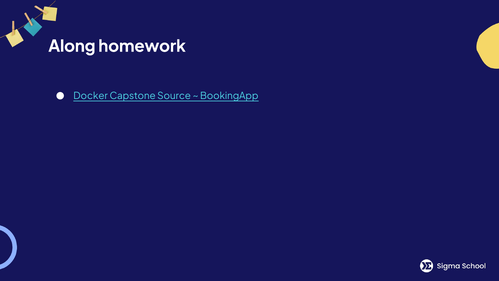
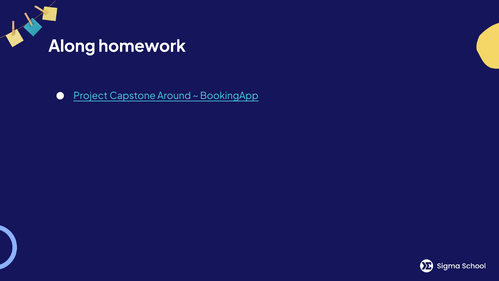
Docker: Docker -> Project (91, 96)
Source: Source -> Around (174, 96)
